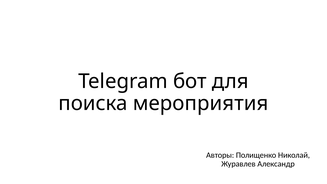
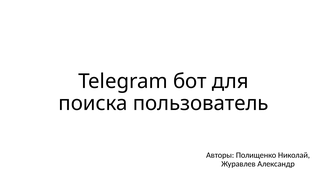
мероприятия: мероприятия -> пользователь (201, 103)
